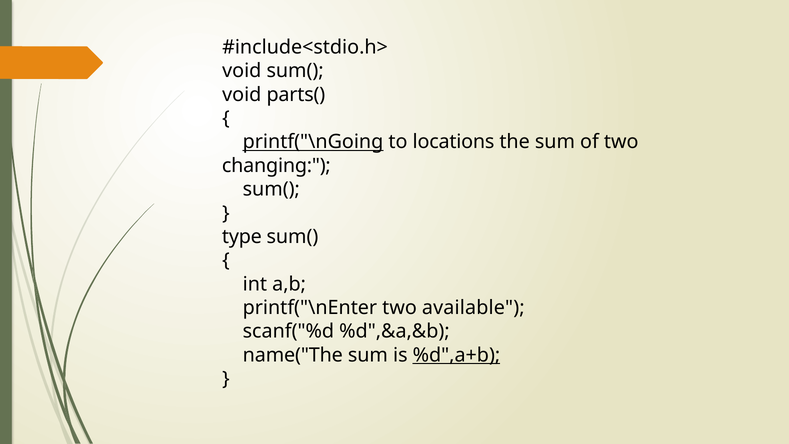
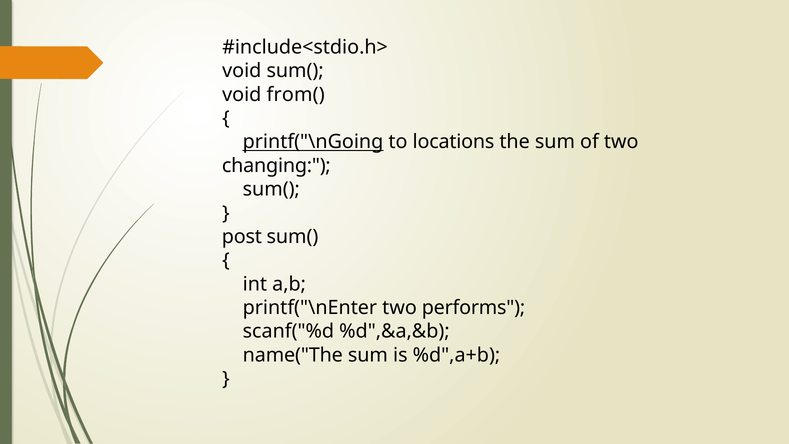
parts(: parts( -> from( (296, 95)
type: type -> post (242, 237)
available: available -> performs (473, 308)
%d",a+b underline: present -> none (456, 355)
